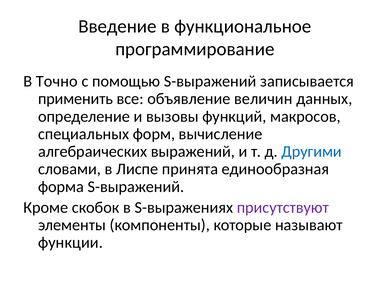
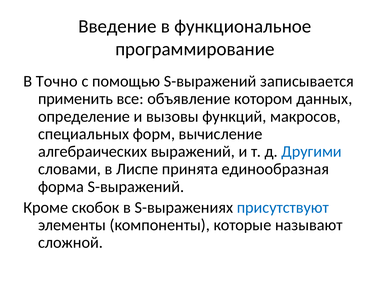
величин: величин -> котором (263, 99)
присутствуют colour: purple -> blue (283, 207)
функции: функции -> сложной (71, 242)
